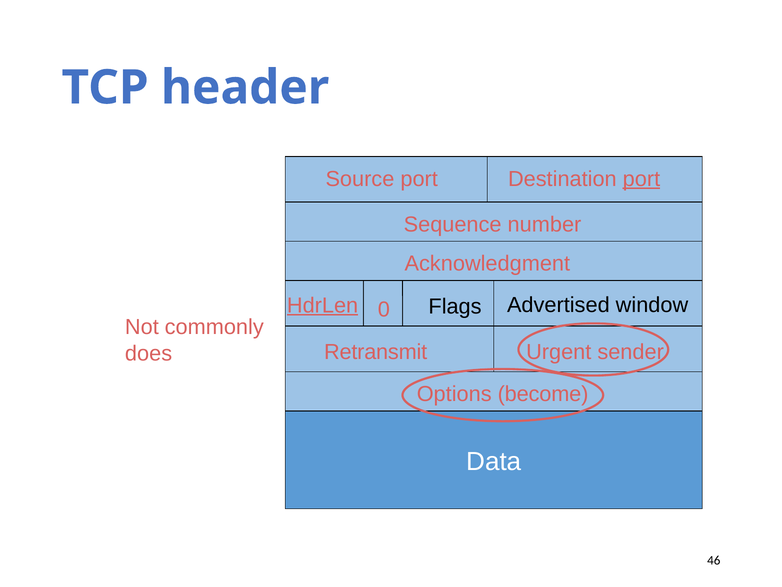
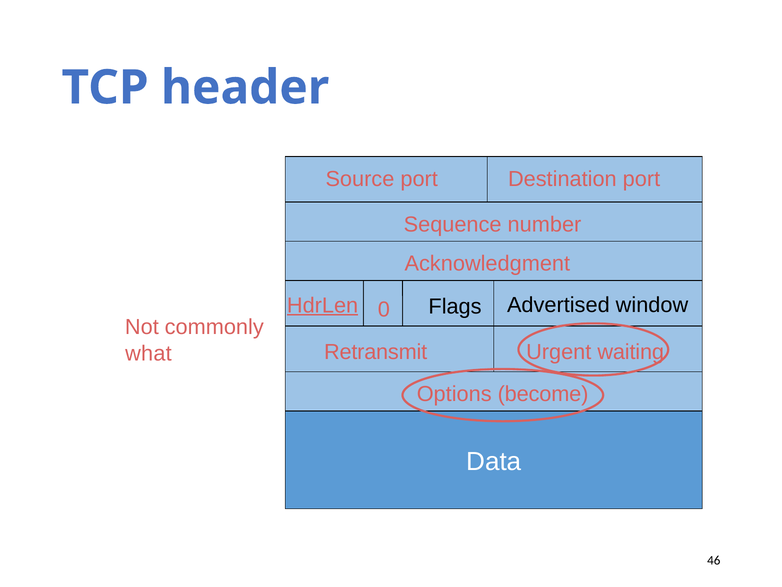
port underline: present -> none (641, 179)
sender: sender -> waiting (631, 352)
does: does -> what (148, 353)
